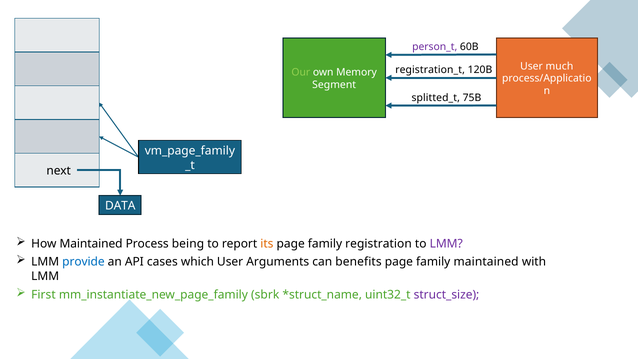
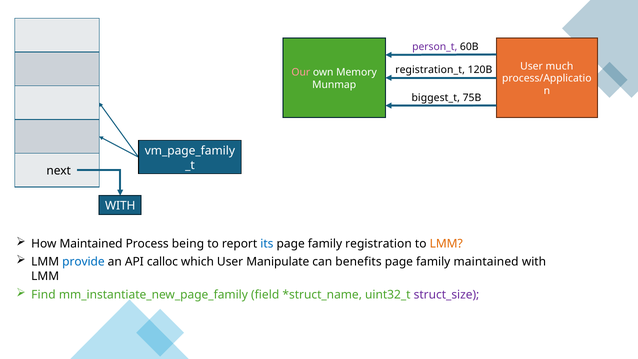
Our colour: light green -> pink (301, 72)
Segment: Segment -> Munmap (334, 85)
splitted_t: splitted_t -> biggest_t (436, 98)
DATA: DATA -> WITH (120, 206)
its colour: orange -> blue (267, 243)
LMM colour: purple -> orange (446, 243)
cases: cases -> calloc (162, 262)
Arguments: Arguments -> Manipulate (278, 262)
First: First -> Find (43, 295)
sbrk: sbrk -> field (265, 295)
